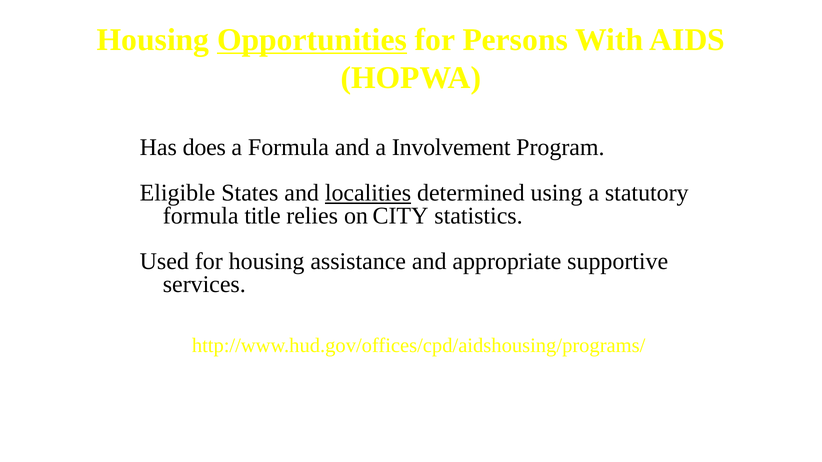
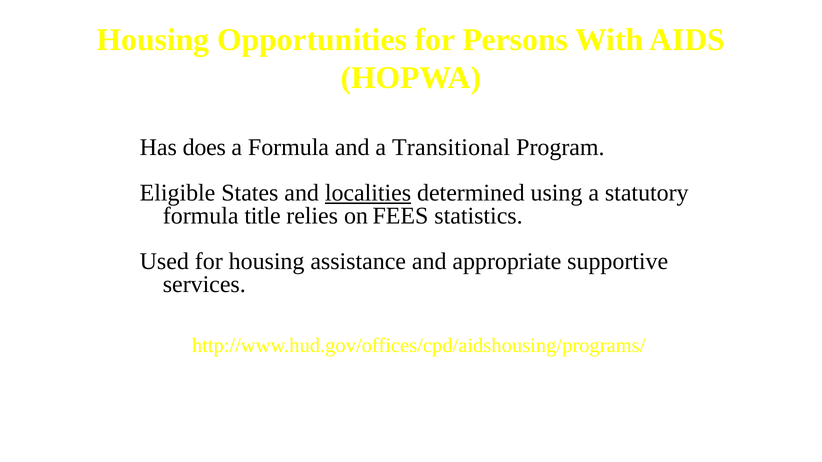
Opportunities underline: present -> none (312, 40)
Involvement: Involvement -> Transitional (451, 147)
CITY: CITY -> FEES (400, 216)
